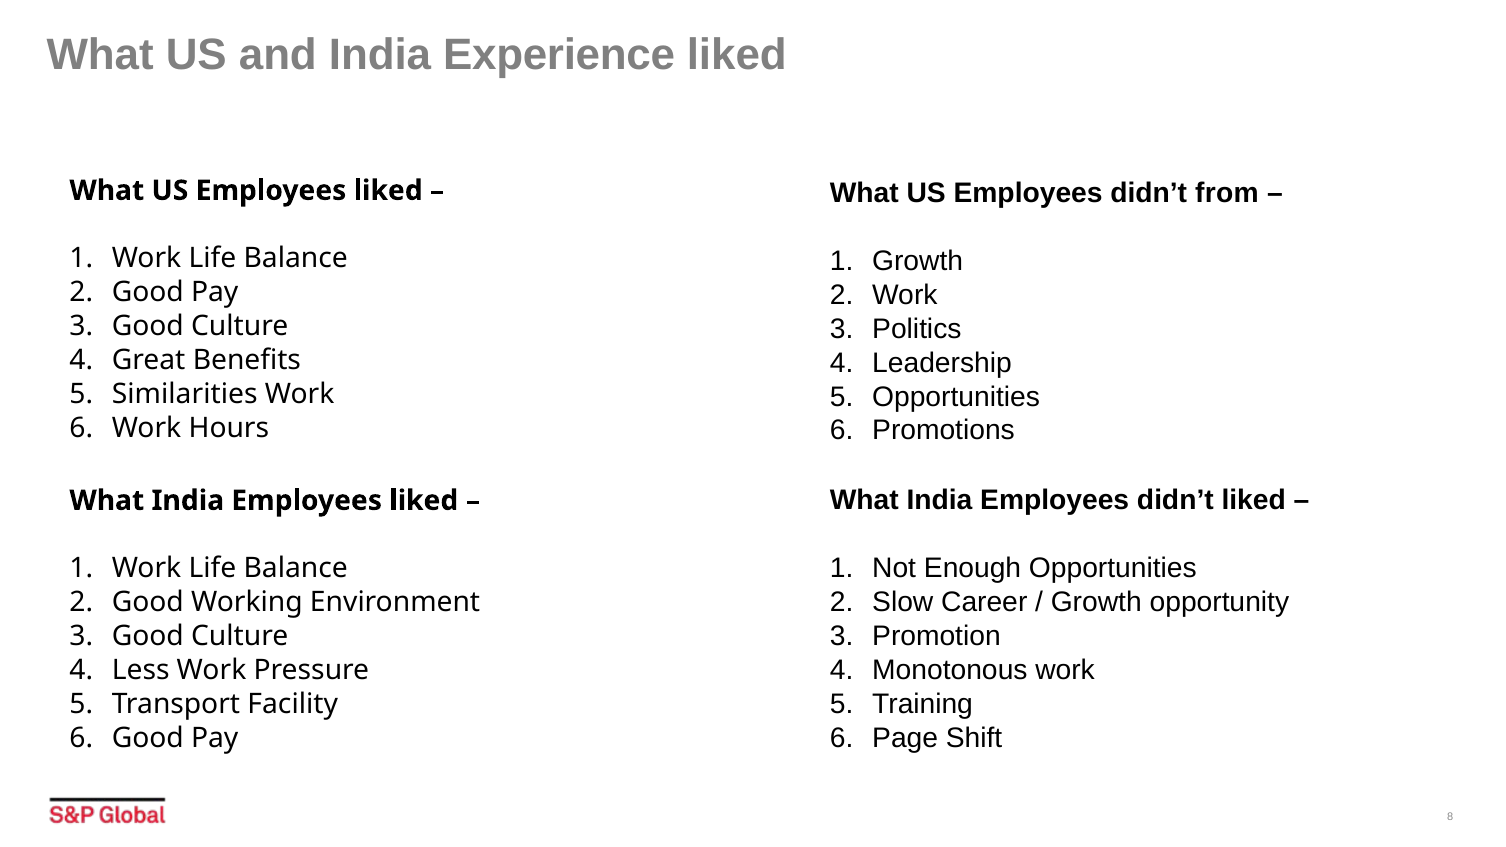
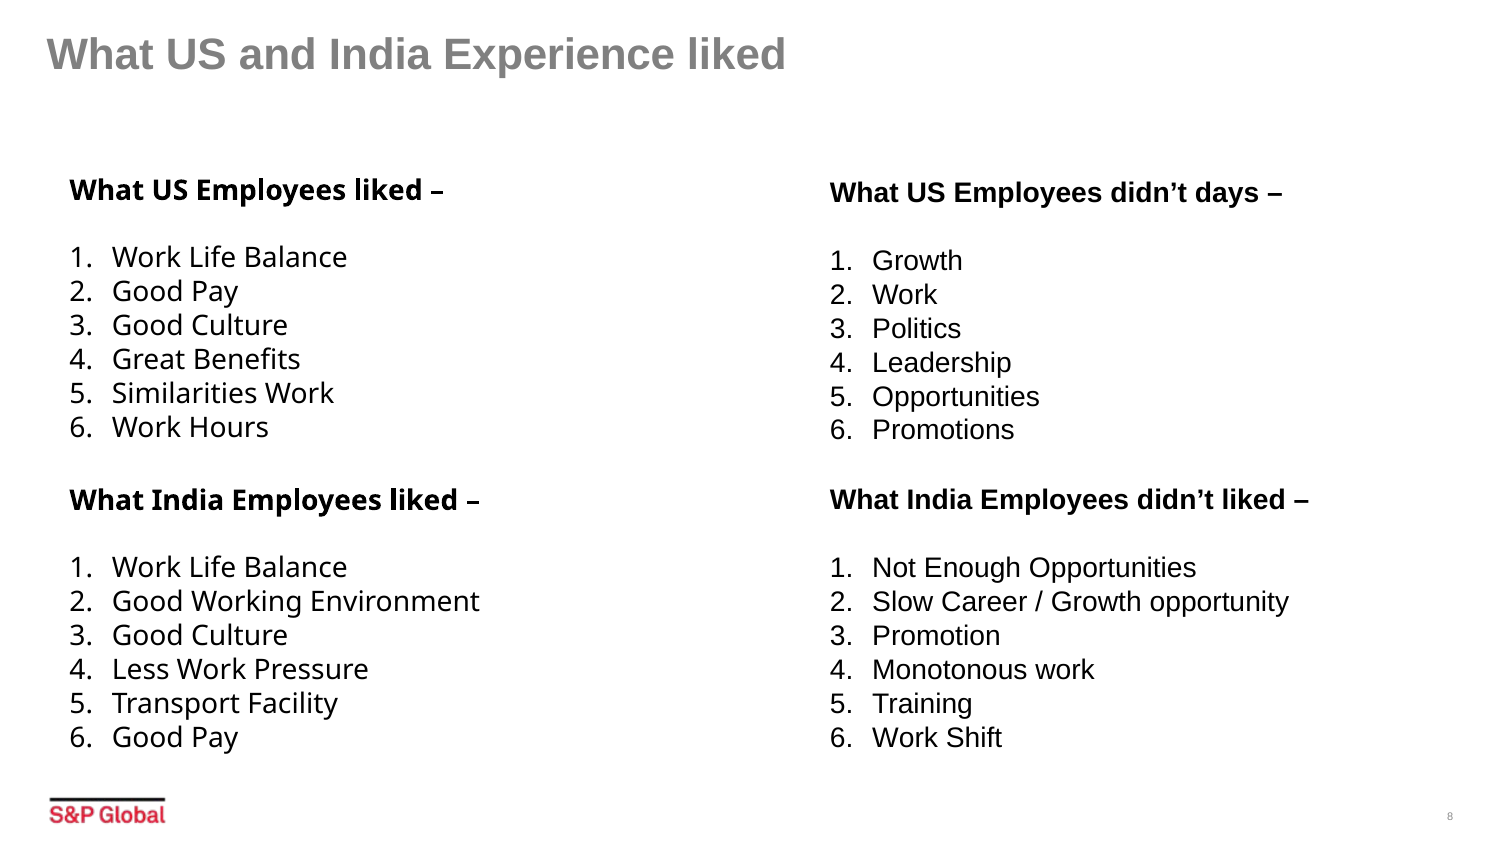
from: from -> days (1227, 193)
Page: Page -> Work (905, 738)
